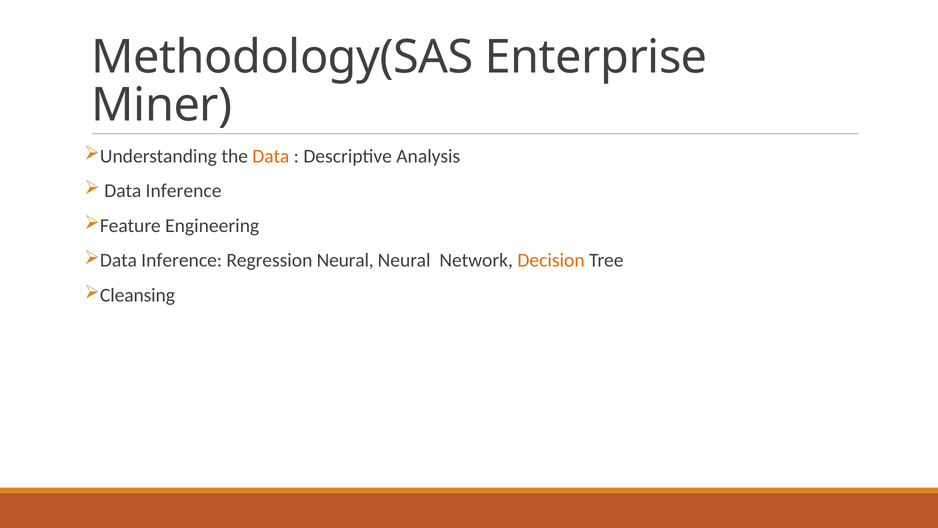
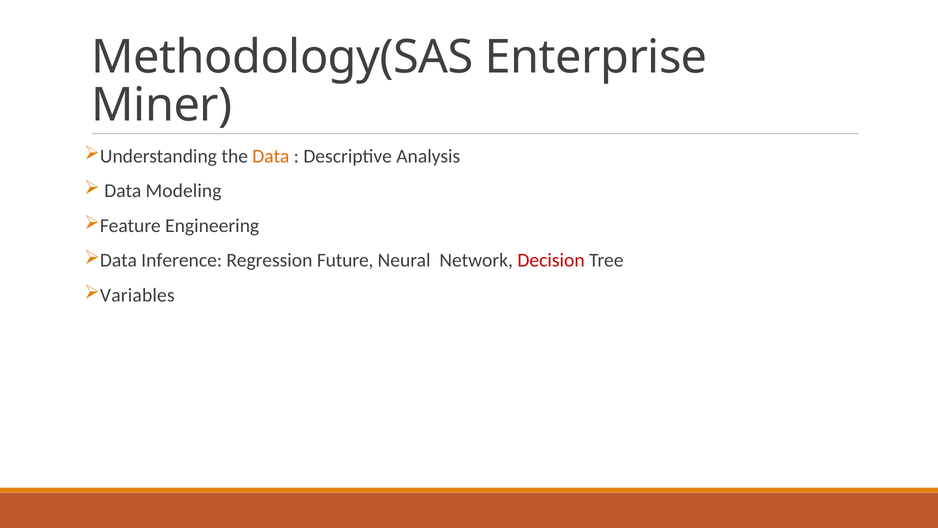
Inference: Inference -> Modeling (184, 191)
Regression Neural: Neural -> Future (345, 260)
Decision colour: orange -> red (551, 260)
Cleansing: Cleansing -> Variables (137, 295)
